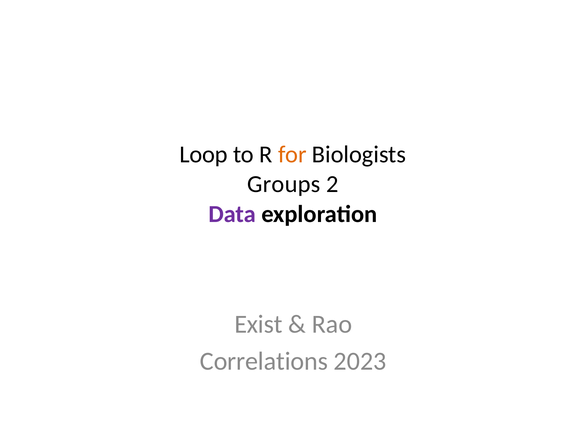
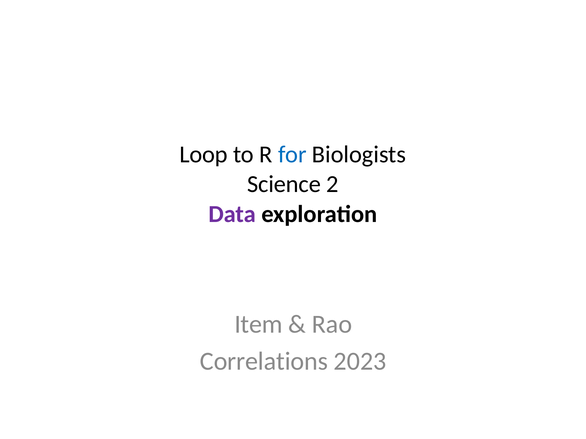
for colour: orange -> blue (292, 155)
Groups: Groups -> Science (284, 184)
Exist: Exist -> Item (258, 325)
